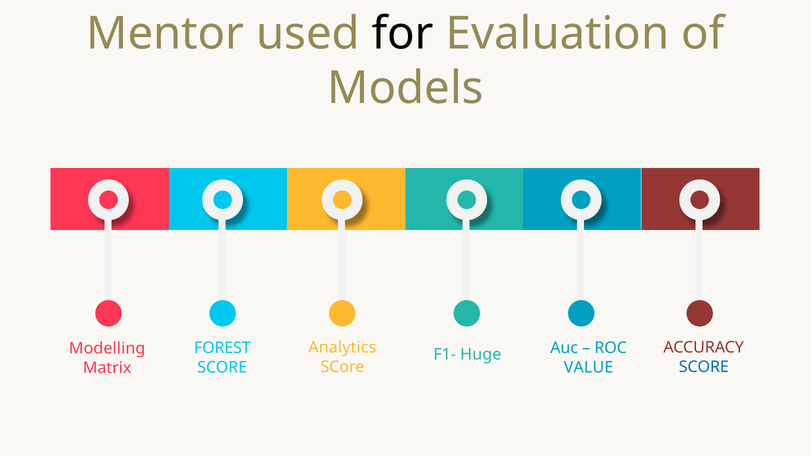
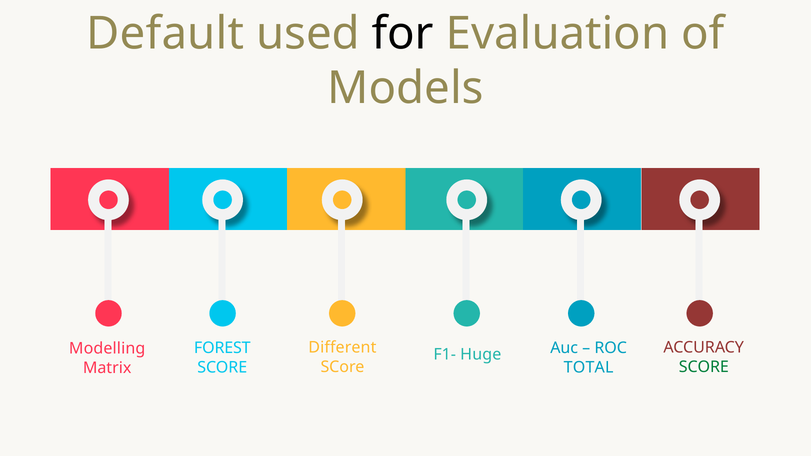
Mentor: Mentor -> Default (165, 34)
Analytics: Analytics -> Different (342, 348)
SCORE colour: blue -> green (704, 367)
VALUE: VALUE -> TOTAL (589, 368)
